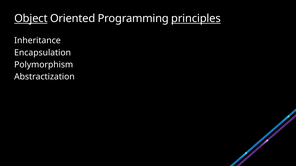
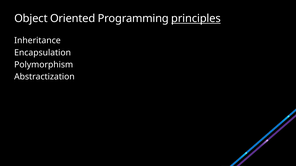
Object underline: present -> none (31, 19)
